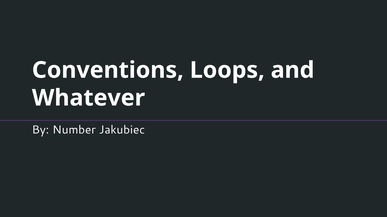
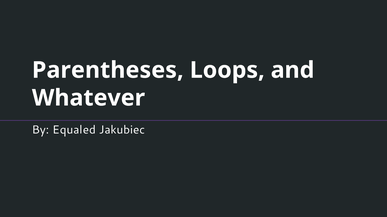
Conventions: Conventions -> Parentheses (108, 70)
Number: Number -> Equaled (74, 130)
